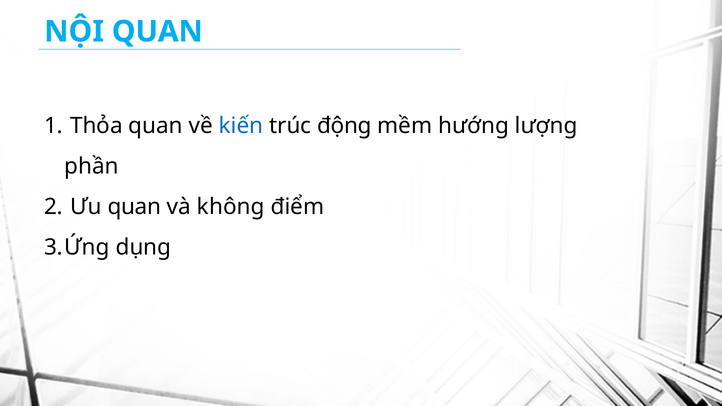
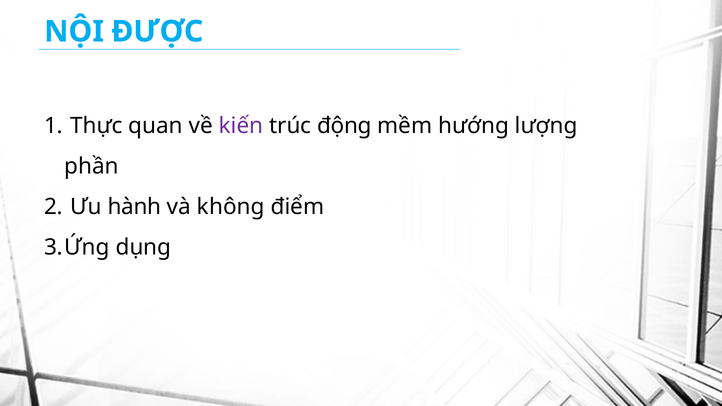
NỘI QUAN: QUAN -> ĐƯỢC (157, 32)
Thỏa: Thỏa -> Thực (96, 126)
kiến colour: blue -> purple (241, 126)
Ưu quan: quan -> hành (134, 207)
